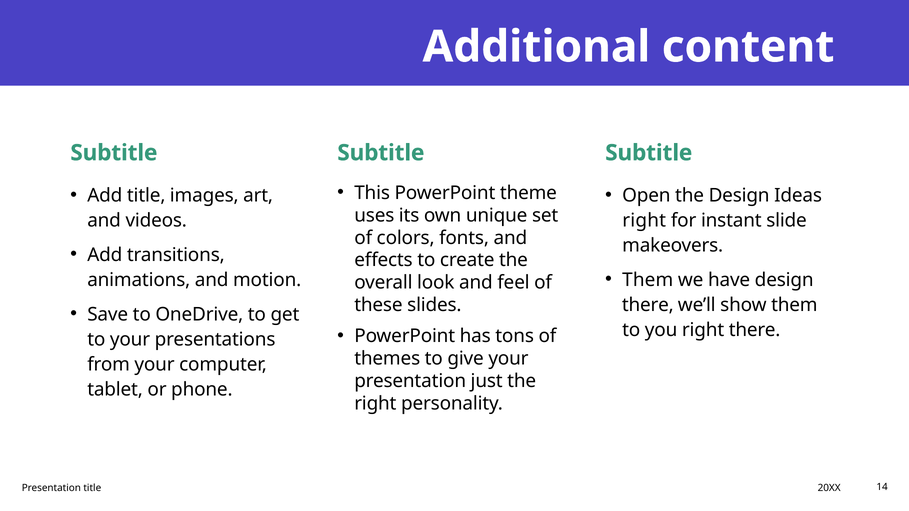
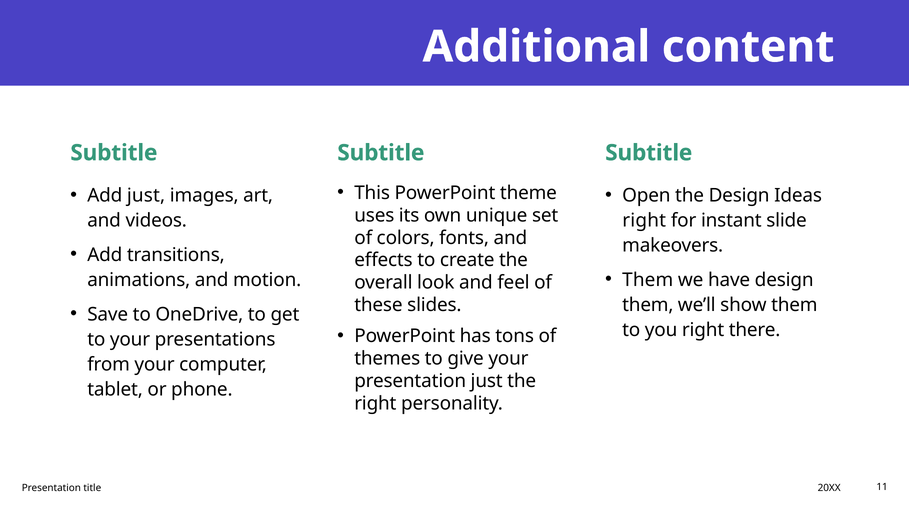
Add title: title -> just (146, 195)
there: there -> them (648, 305)
14: 14 -> 11 (882, 487)
